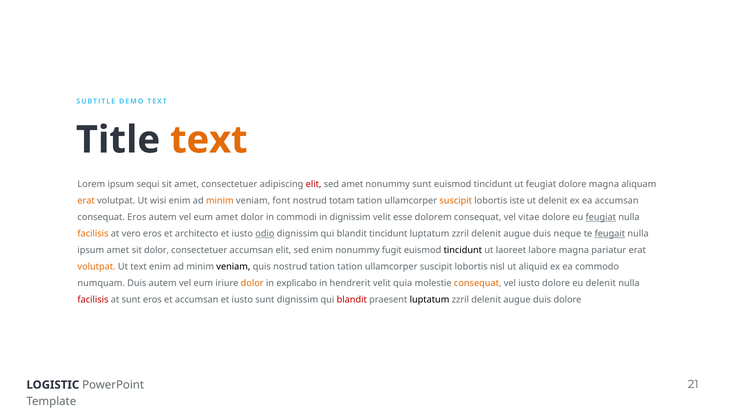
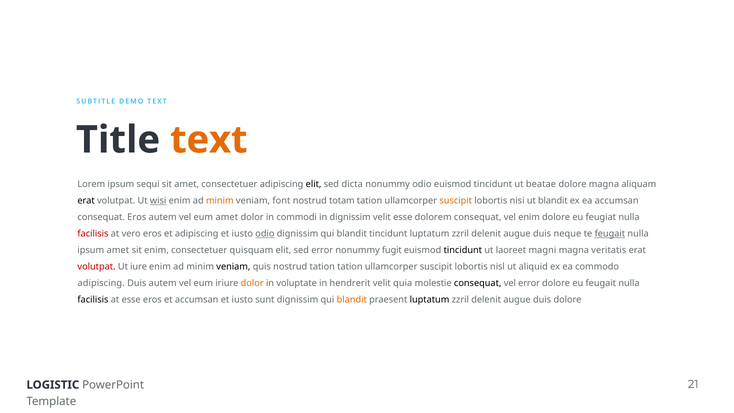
elit colour: red -> black (314, 184)
sed amet: amet -> dicta (352, 184)
nonummy sunt: sunt -> odio (422, 184)
ut feugiat: feugiat -> beatae (541, 184)
erat colour: orange -> black (86, 201)
wisi underline: none -> present (158, 201)
iste: iste -> nisi (517, 201)
ut delenit: delenit -> blandit (553, 201)
vel vitae: vitae -> enim (529, 217)
feugiat underline: present -> none (601, 217)
facilisis colour: orange -> red (93, 234)
et architecto: architecto -> adipiscing (197, 234)
sit dolor: dolor -> enim (156, 250)
consectetuer accumsan: accumsan -> quisquam (251, 250)
sed enim: enim -> error (322, 250)
labore: labore -> magni (542, 250)
pariatur: pariatur -> veritatis (609, 250)
volutpat colour: orange -> red (97, 267)
Ut text: text -> iure (139, 267)
numquam: numquam -> adipiscing (101, 283)
explicabo: explicabo -> voluptate (297, 283)
consequat colour: orange -> black (478, 283)
vel iusto: iusto -> error (529, 283)
eu delenit: delenit -> feugait (601, 283)
facilisis colour: red -> black (93, 300)
at sunt: sunt -> esse (131, 300)
blandit colour: red -> orange (352, 300)
